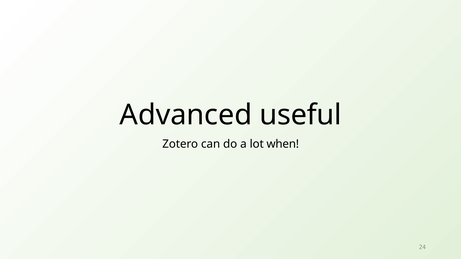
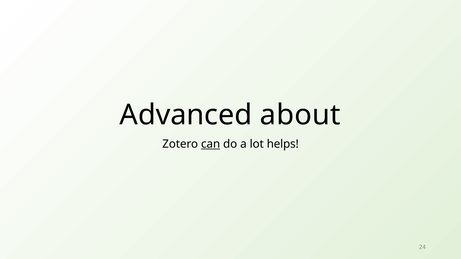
useful: useful -> about (300, 115)
can underline: none -> present (211, 144)
when: when -> helps (283, 144)
